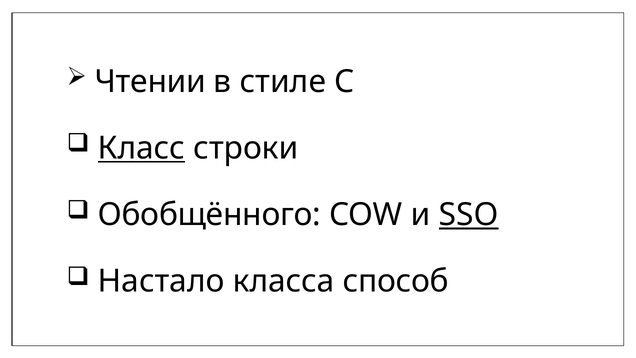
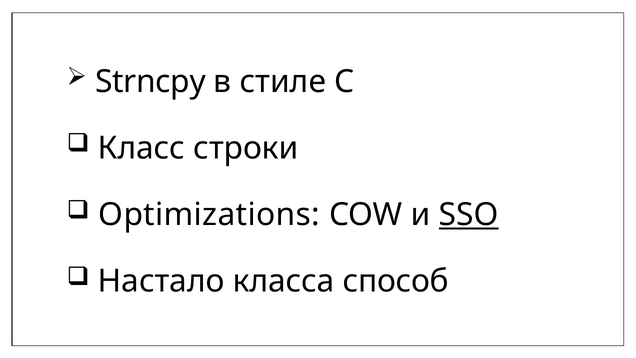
Чтении: Чтении -> Strncpy (150, 81)
Класс underline: present -> none (142, 148)
Обобщённого: Обобщённого -> Optimizations (209, 215)
